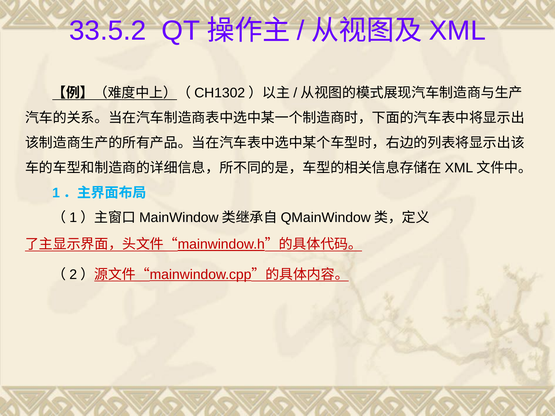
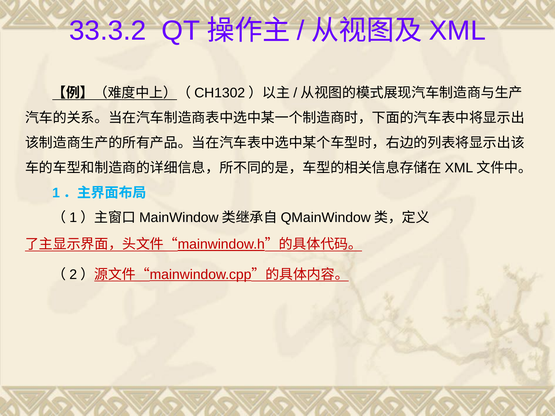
33.5.2: 33.5.2 -> 33.3.2 (108, 31)
